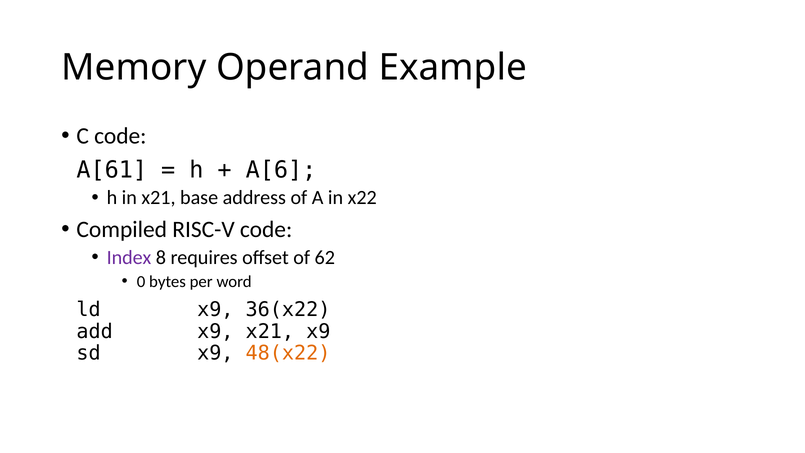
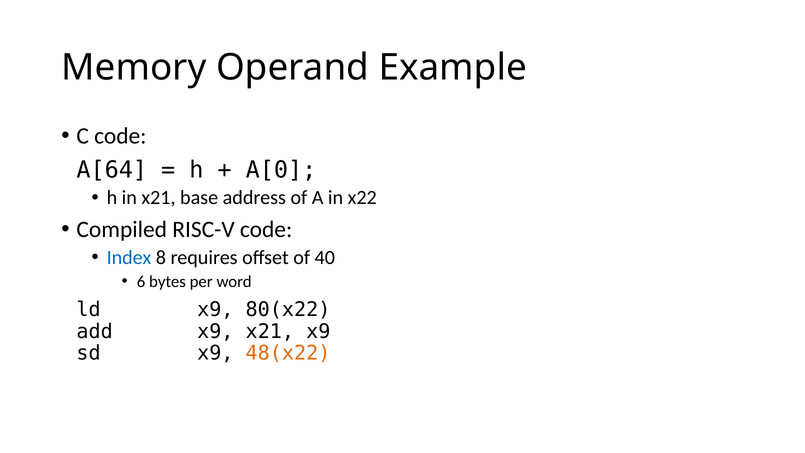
A[61: A[61 -> A[64 (112, 170)
A[6: A[6 -> A[0 (281, 170)
Index colour: purple -> blue (129, 257)
62: 62 -> 40 (325, 257)
0: 0 -> 6 (141, 281)
36(x22: 36(x22 -> 80(x22 (288, 310)
